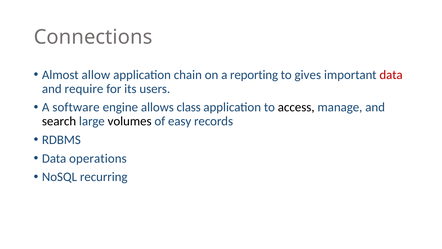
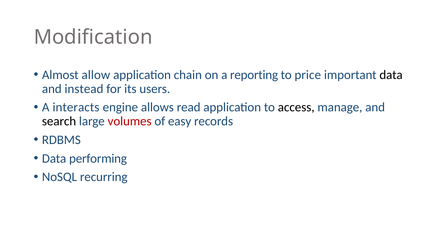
Connections: Connections -> Modification (93, 37)
gives: gives -> price (308, 75)
data colour: red -> black (391, 75)
require: require -> instead (84, 89)
software: software -> interacts (76, 107)
class: class -> read (189, 107)
volumes colour: black -> red (130, 121)
operations: operations -> performing (98, 158)
